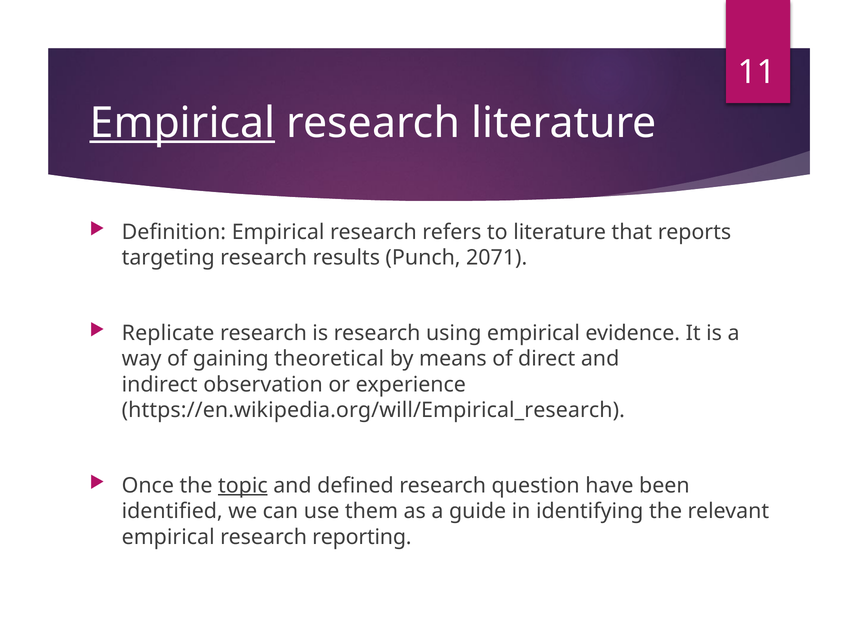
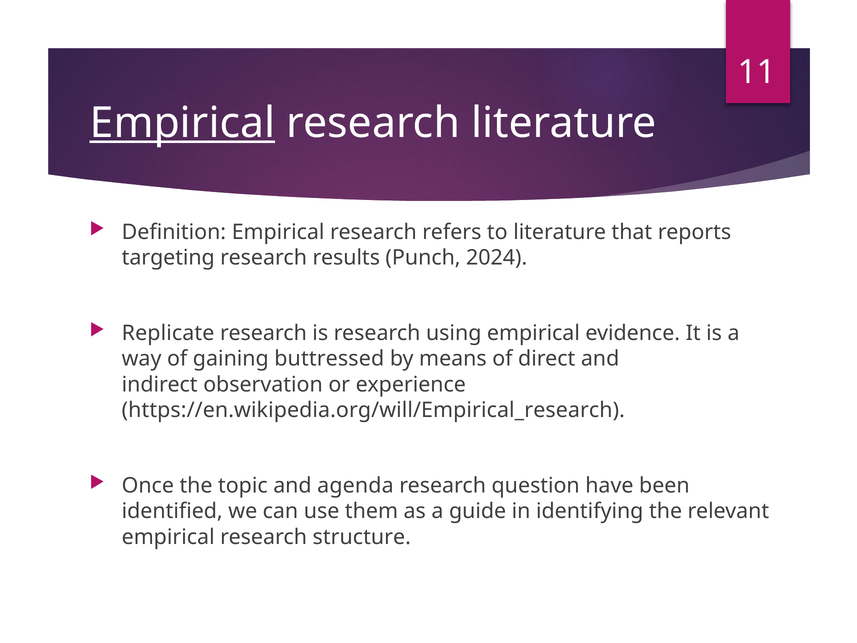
2071: 2071 -> 2024 (497, 258)
theoretical: theoretical -> buttressed (329, 359)
topic underline: present -> none (243, 485)
defined: defined -> agenda (355, 485)
reporting: reporting -> structure (362, 537)
